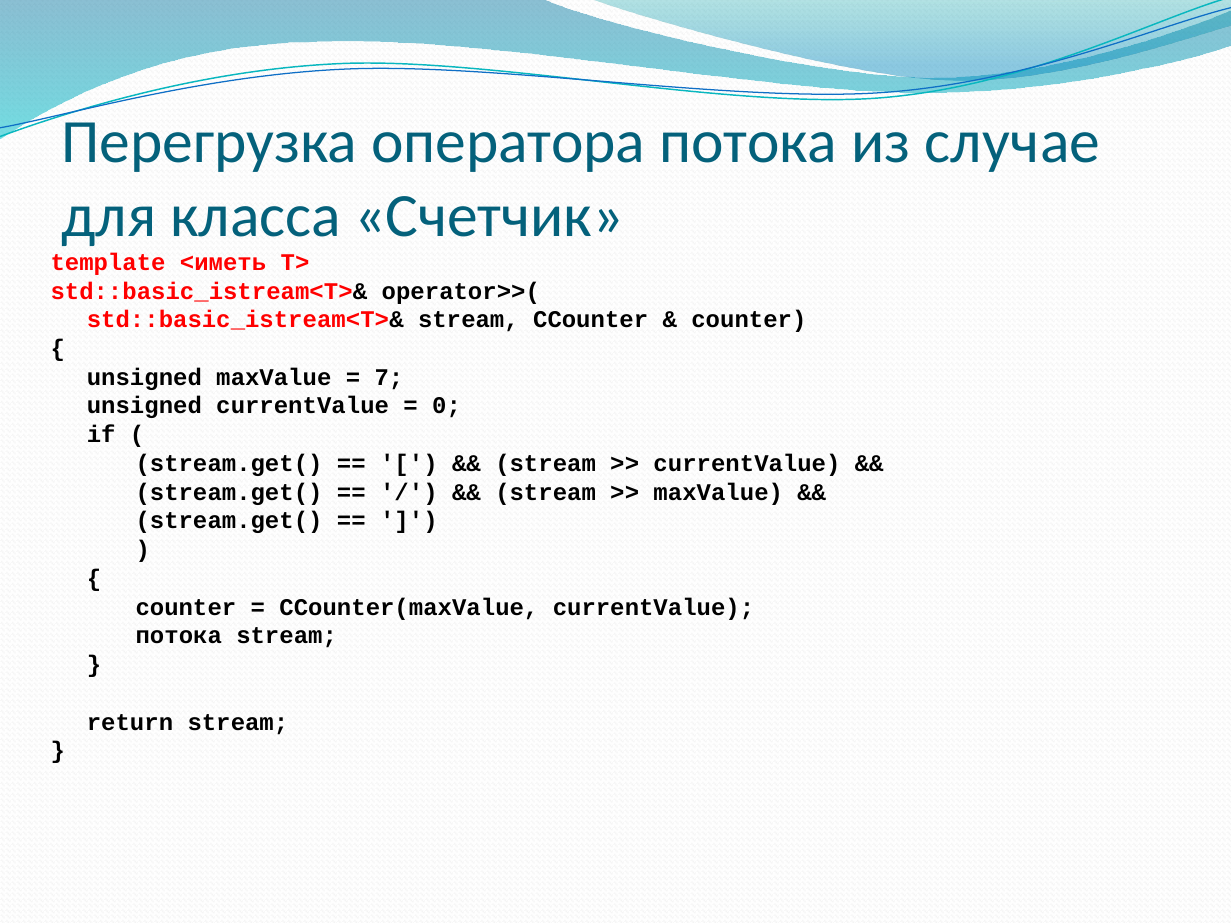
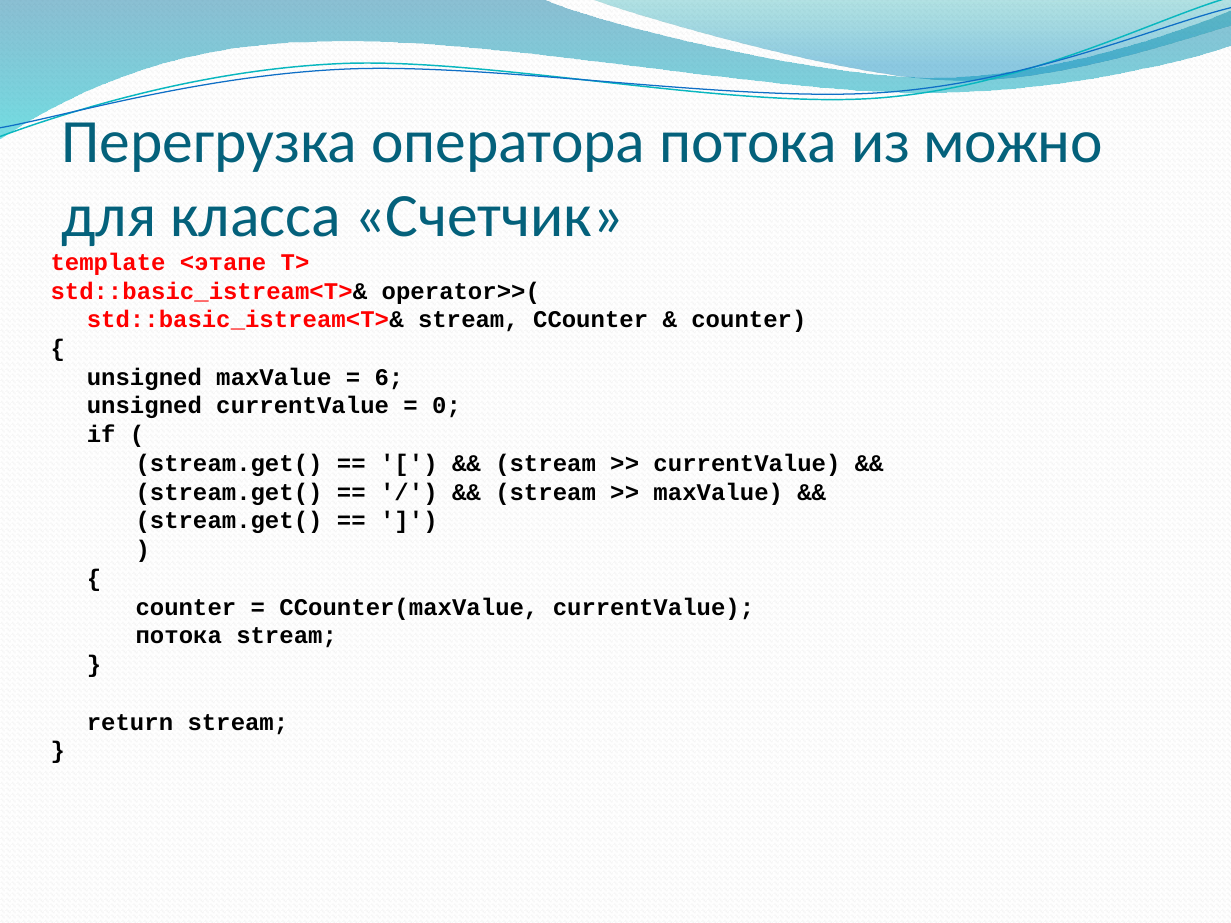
случае: случае -> можно (1013, 142)
<иметь: <иметь -> <этапе (223, 262)
7: 7 -> 6 (389, 377)
